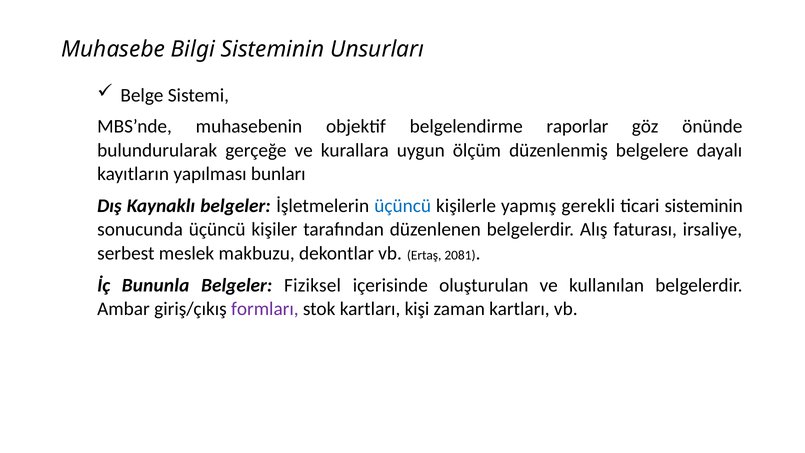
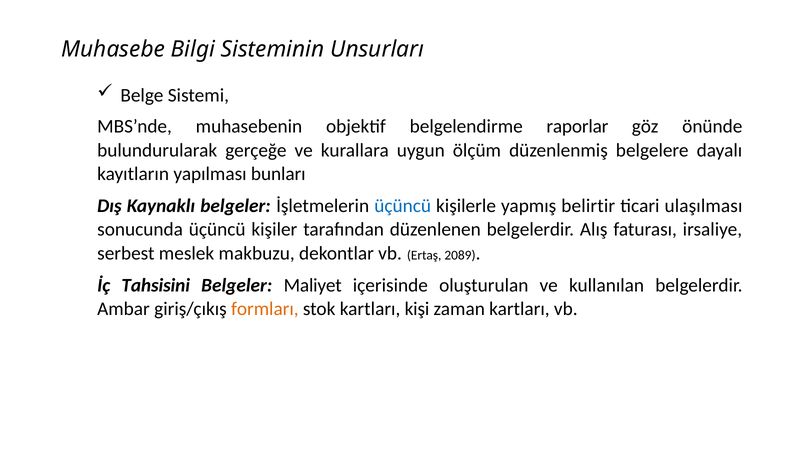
gerekli: gerekli -> belirtir (588, 206)
ticari sisteminin: sisteminin -> ulaşılması (703, 206)
2081: 2081 -> 2089 (460, 255)
Bununla: Bununla -> Tahsisini (156, 285)
Fiziksel: Fiziksel -> Maliyet (313, 285)
formları colour: purple -> orange (265, 309)
